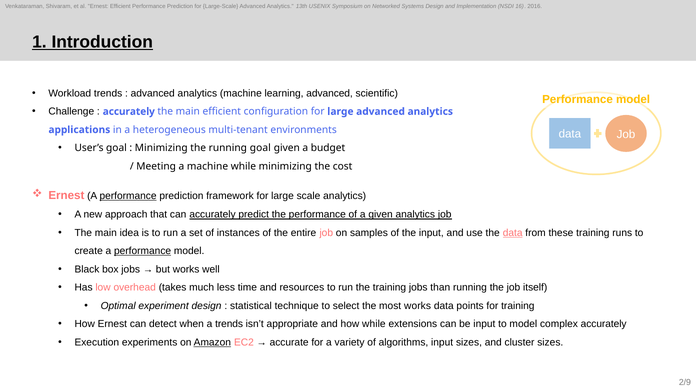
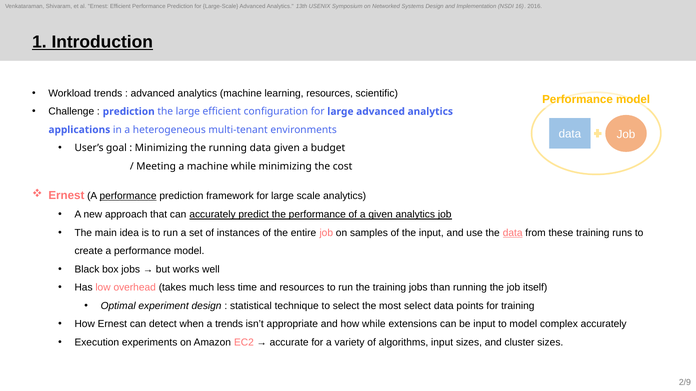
learning advanced: advanced -> resources (330, 93)
accurately: accurately -> prediction (129, 112)
main: main -> large (188, 112)
running goal: goal -> data (260, 148)
performance underline: present -> none (143, 251)
most works: works -> select (418, 306)
Amazon underline: present -> none (212, 343)
